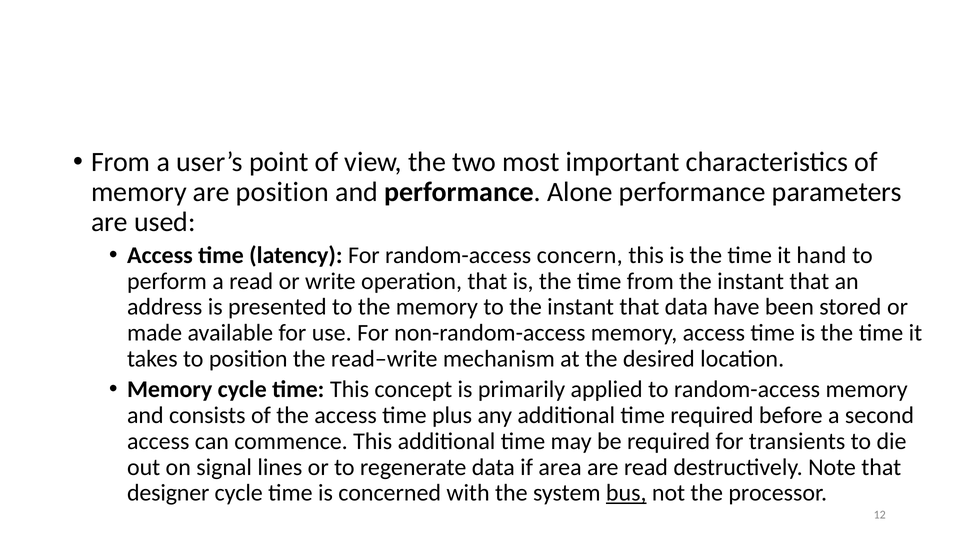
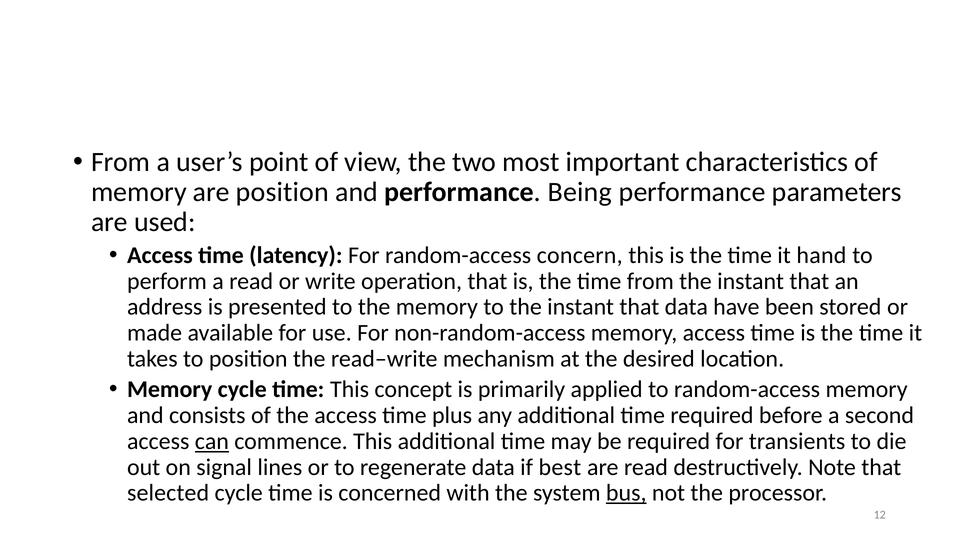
Alone: Alone -> Being (580, 192)
can underline: none -> present (212, 442)
area: area -> best (560, 467)
designer: designer -> selected (168, 493)
